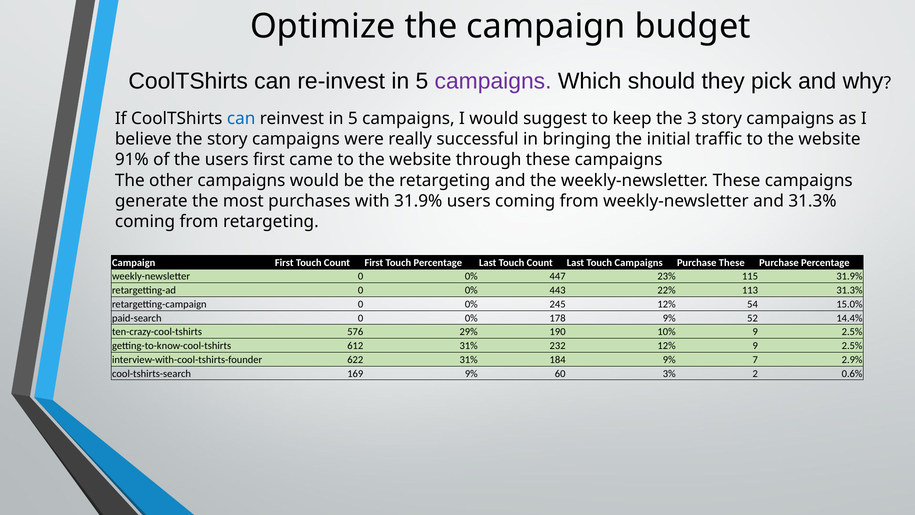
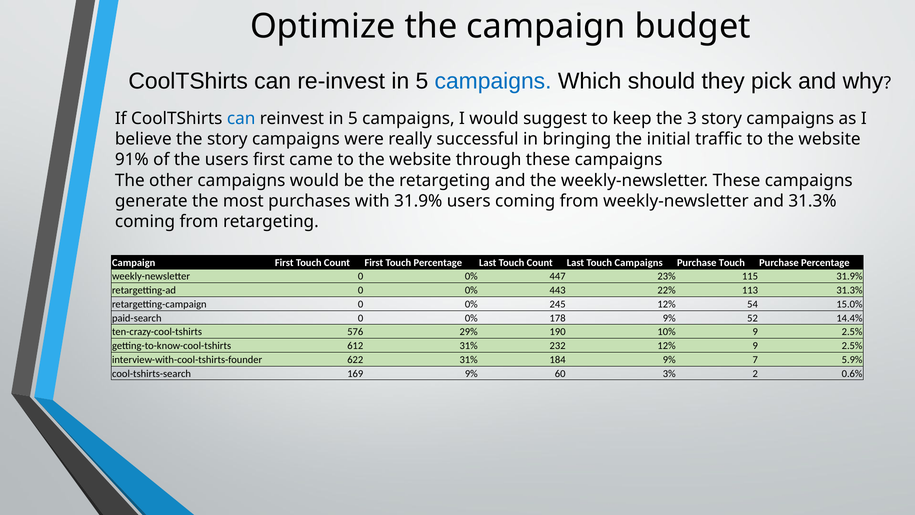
campaigns colour: purple -> blue (493, 81)
Purchase These: These -> Touch (732, 263)
2.9%: 2.9% -> 5.9% (852, 360)
